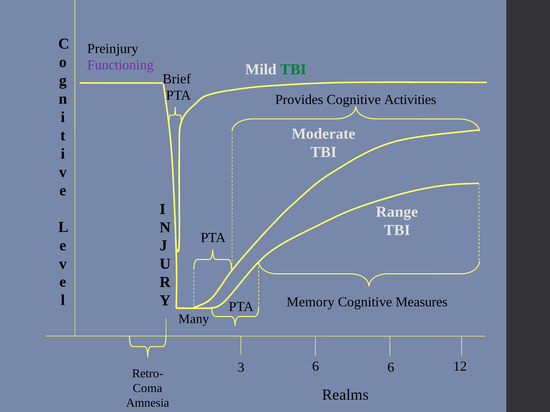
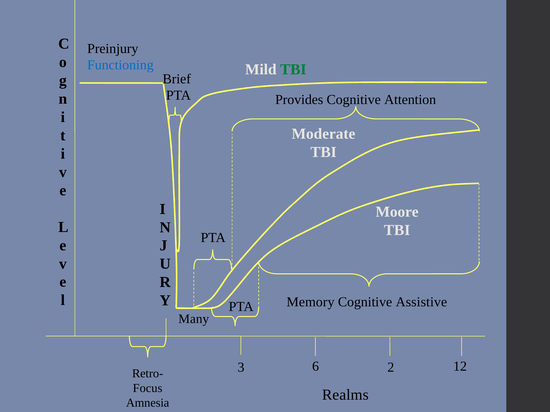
Functioning colour: purple -> blue (120, 65)
Activities: Activities -> Attention (410, 100)
Range: Range -> Moore (397, 212)
Measures: Measures -> Assistive (421, 302)
6 6: 6 -> 2 (391, 368)
Coma: Coma -> Focus (148, 389)
